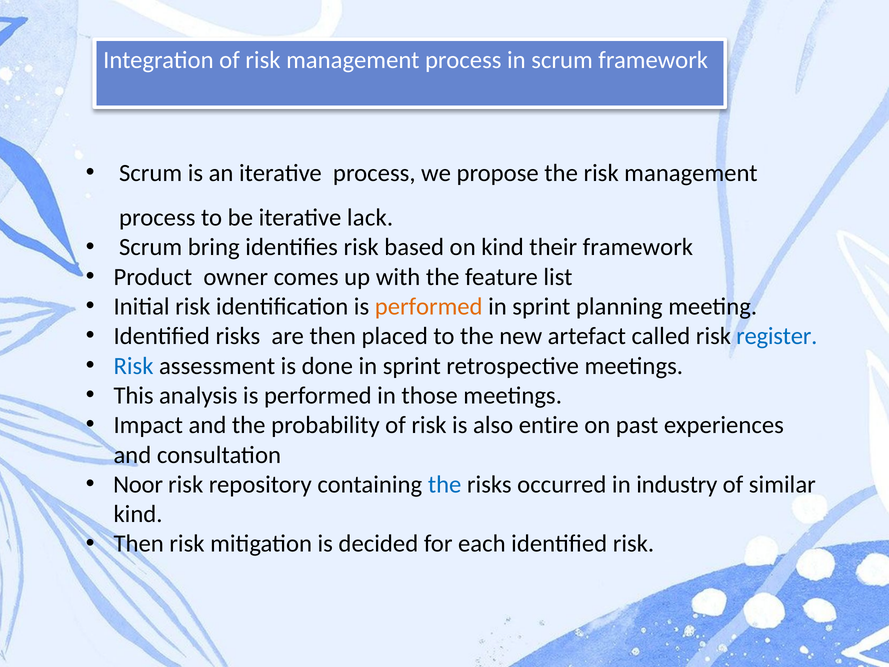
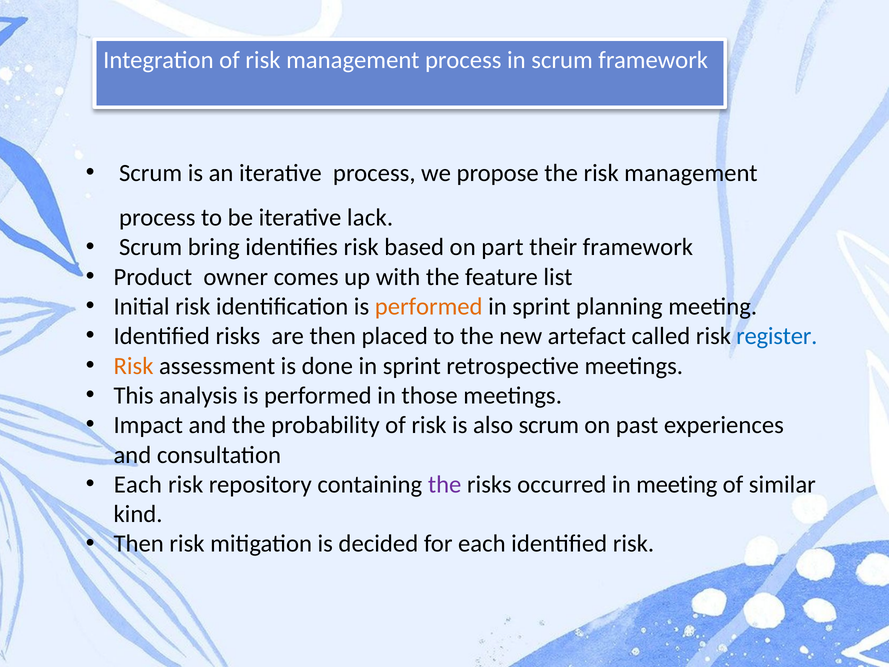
on kind: kind -> part (502, 247)
Risk colour: blue -> orange (134, 366)
also entire: entire -> scrum (549, 425)
Noor: Noor -> Each (138, 484)
the colour: blue -> purple (445, 484)
in industry: industry -> meeting (677, 484)
